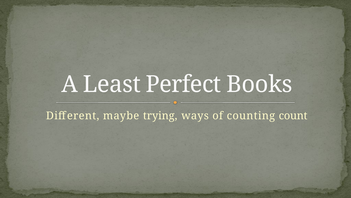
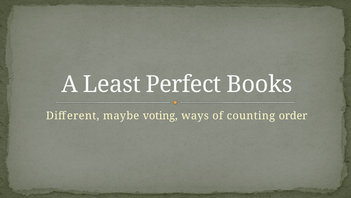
trying: trying -> voting (160, 115)
count: count -> order (293, 115)
